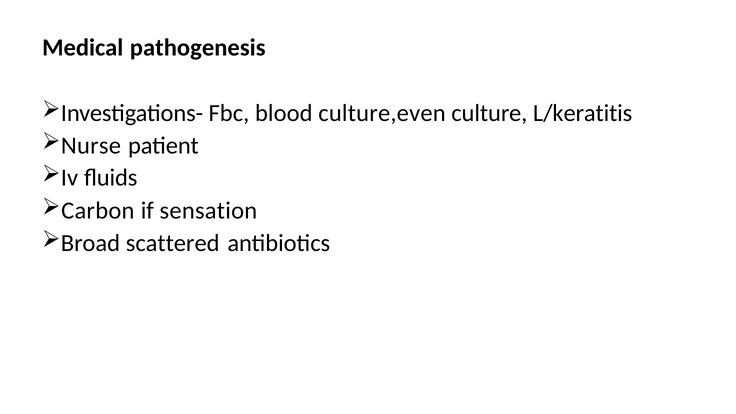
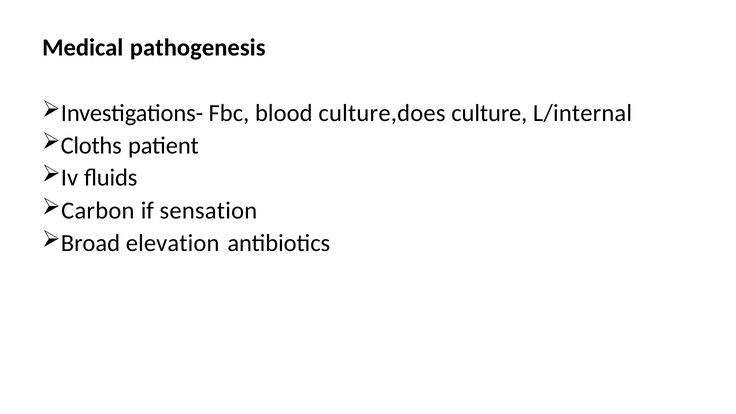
culture,even: culture,even -> culture,does (382, 113)
L/keratitis: L/keratitis -> L/internal (582, 113)
Nurse: Nurse -> Cloths (91, 145)
scattered: scattered -> elevation (173, 243)
